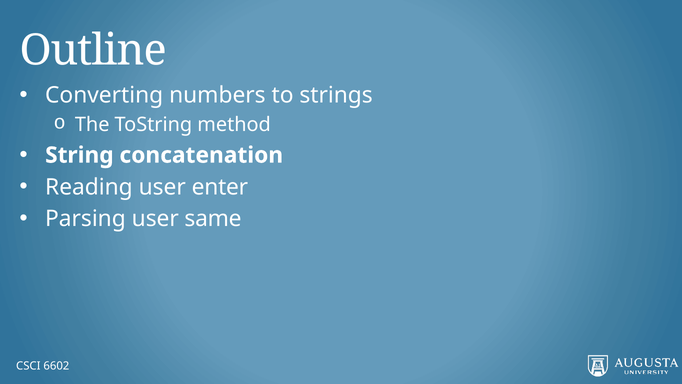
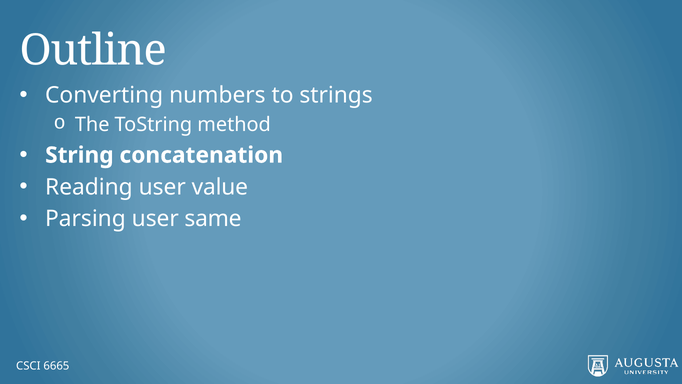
enter: enter -> value (220, 187)
6602: 6602 -> 6665 (56, 366)
